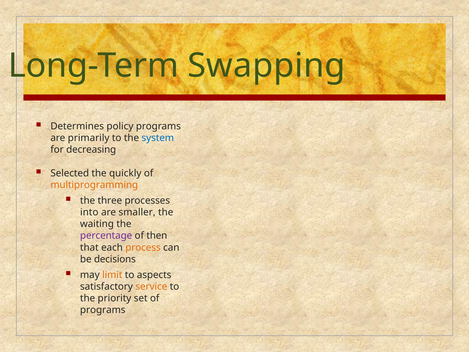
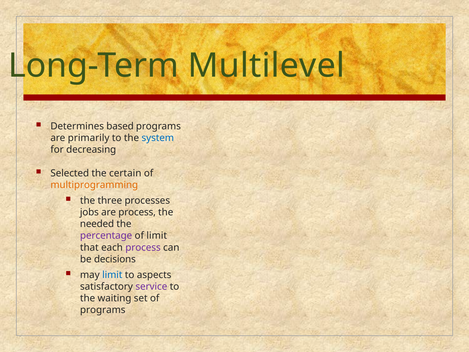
Swapping: Swapping -> Multilevel (266, 66)
policy: policy -> based (120, 126)
quickly: quickly -> certain (125, 173)
into: into -> jobs (89, 212)
are smaller: smaller -> process (137, 212)
waiting: waiting -> needed (97, 224)
of then: then -> limit (157, 236)
process colour: orange -> purple (143, 247)
limit colour: orange -> blue (112, 275)
service colour: orange -> purple (151, 286)
priority: priority -> waiting (115, 298)
